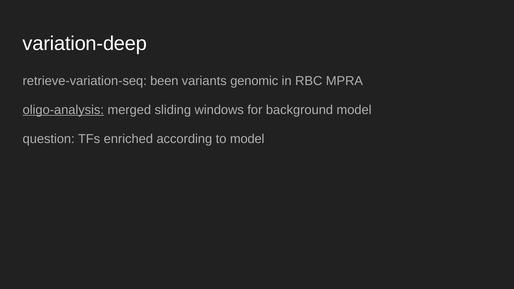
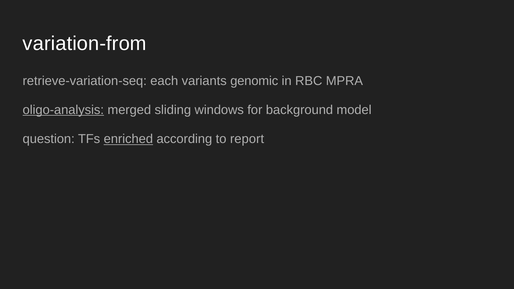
variation-deep: variation-deep -> variation-from (85, 44)
been: been -> each (164, 81)
enriched underline: none -> present (128, 139)
to model: model -> report (247, 139)
